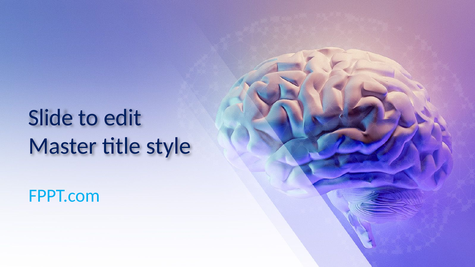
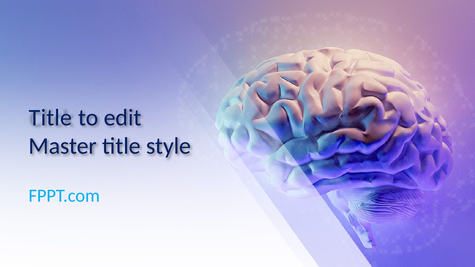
Slide: Slide -> Title (51, 118)
